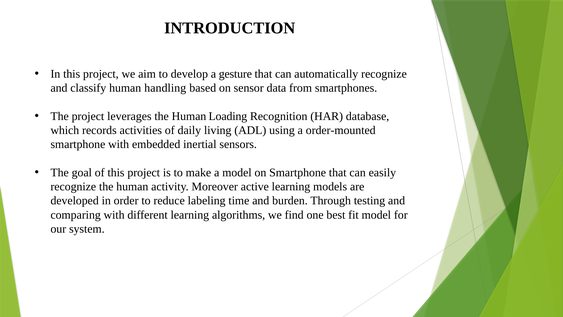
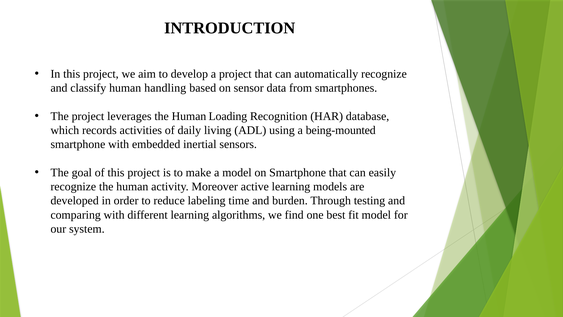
a gesture: gesture -> project (235, 74)
order-mounted: order-mounted -> being-mounted (341, 130)
